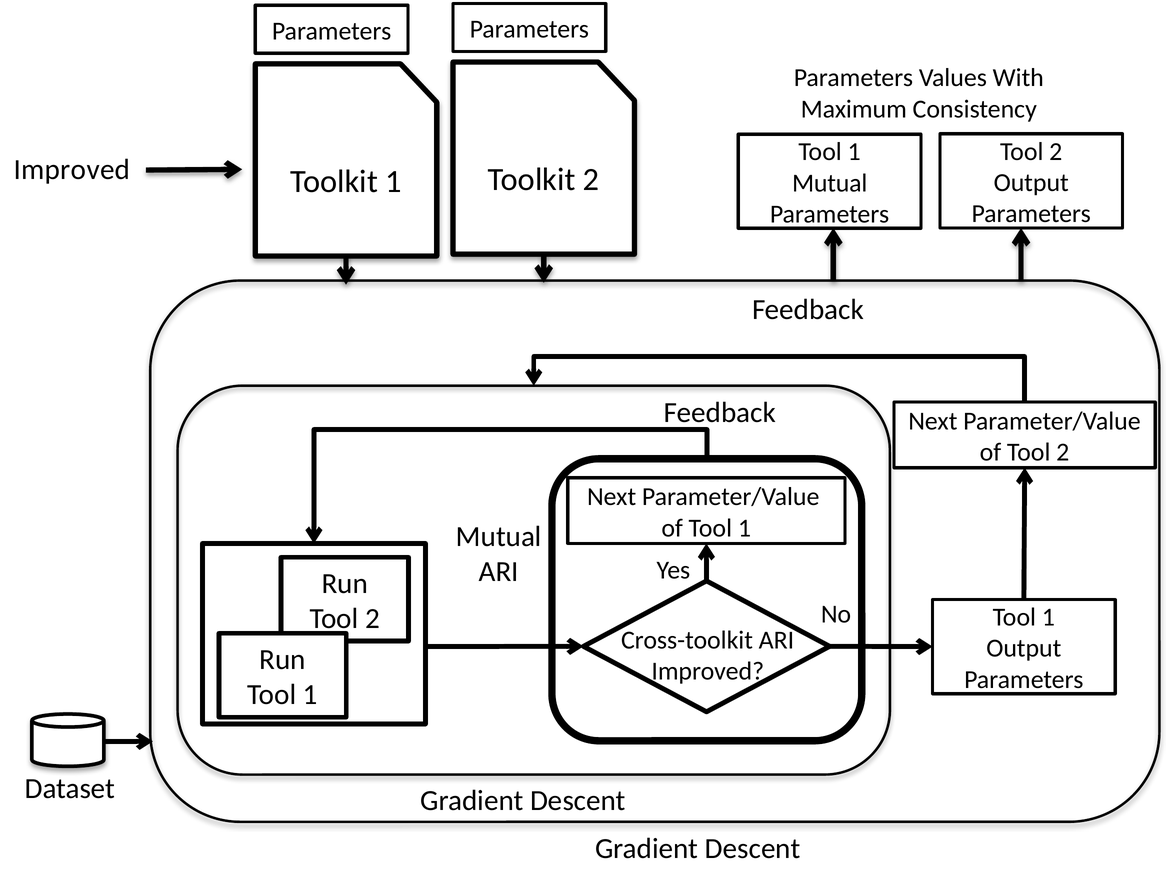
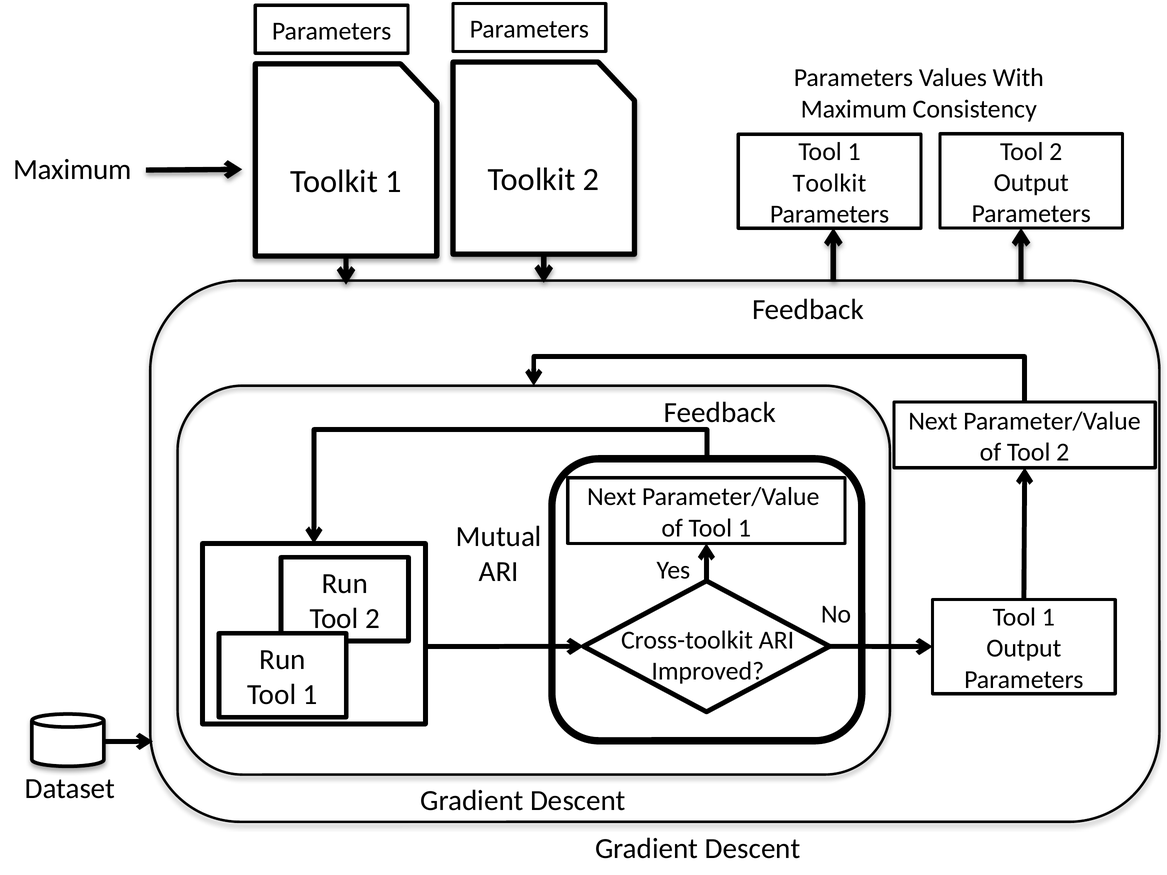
Improved: Improved -> Maximum (72, 170)
Mutual: Mutual -> Toolkit (829, 183)
